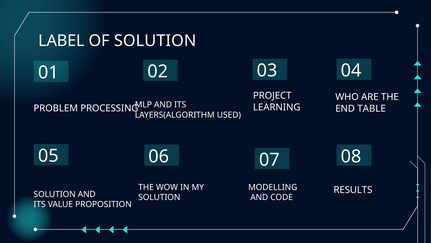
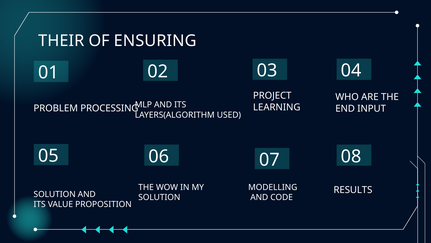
LABEL: LABEL -> THEIR (61, 41)
OF SOLUTION: SOLUTION -> ENSURING (155, 41)
TABLE: TABLE -> INPUT (372, 108)
